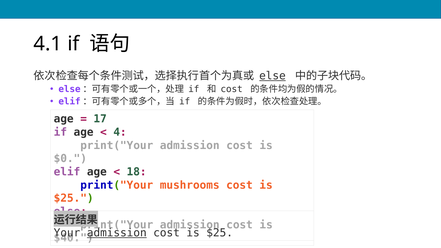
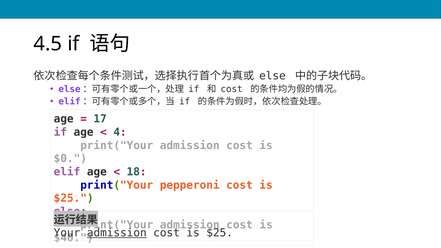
4.1: 4.1 -> 4.5 (48, 44)
else underline: present -> none (272, 76)
mushrooms: mushrooms -> pepperoni (190, 185)
